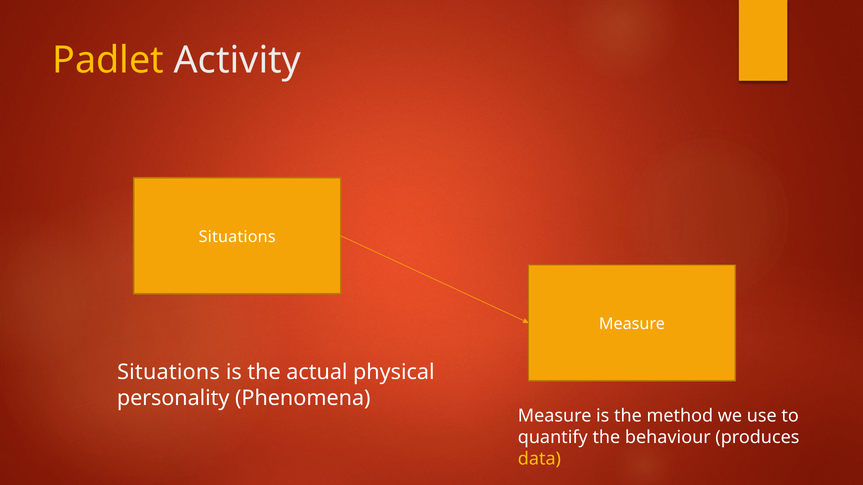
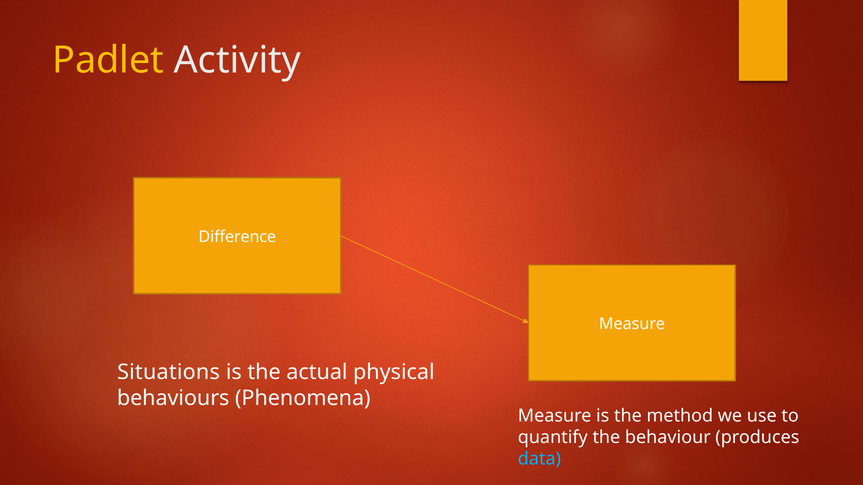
Situations: Situations -> Difference (237, 237)
personality: personality -> behaviours (173, 399)
data colour: yellow -> light blue (539, 459)
